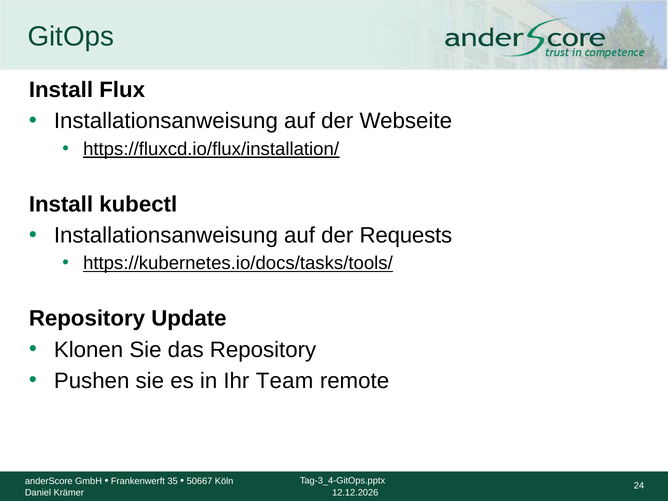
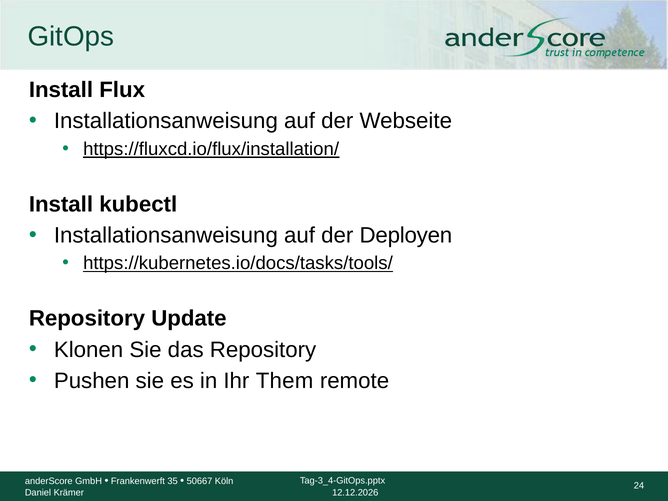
Requests: Requests -> Deployen (406, 235)
Team: Team -> Them (285, 381)
